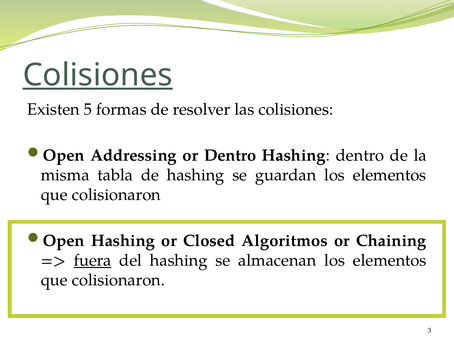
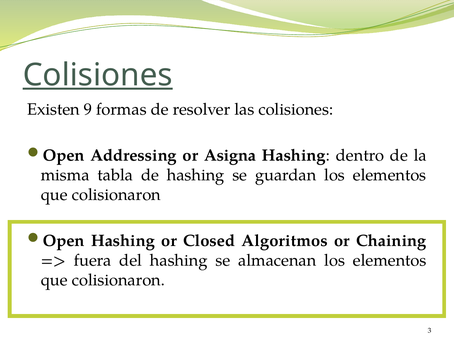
5: 5 -> 9 (88, 109)
or Dentro: Dentro -> Asigna (230, 155)
fuera underline: present -> none (93, 260)
